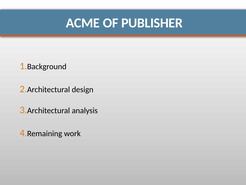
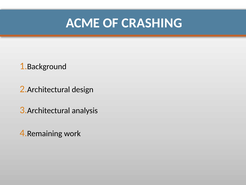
PUBLISHER: PUBLISHER -> CRASHING (152, 23)
